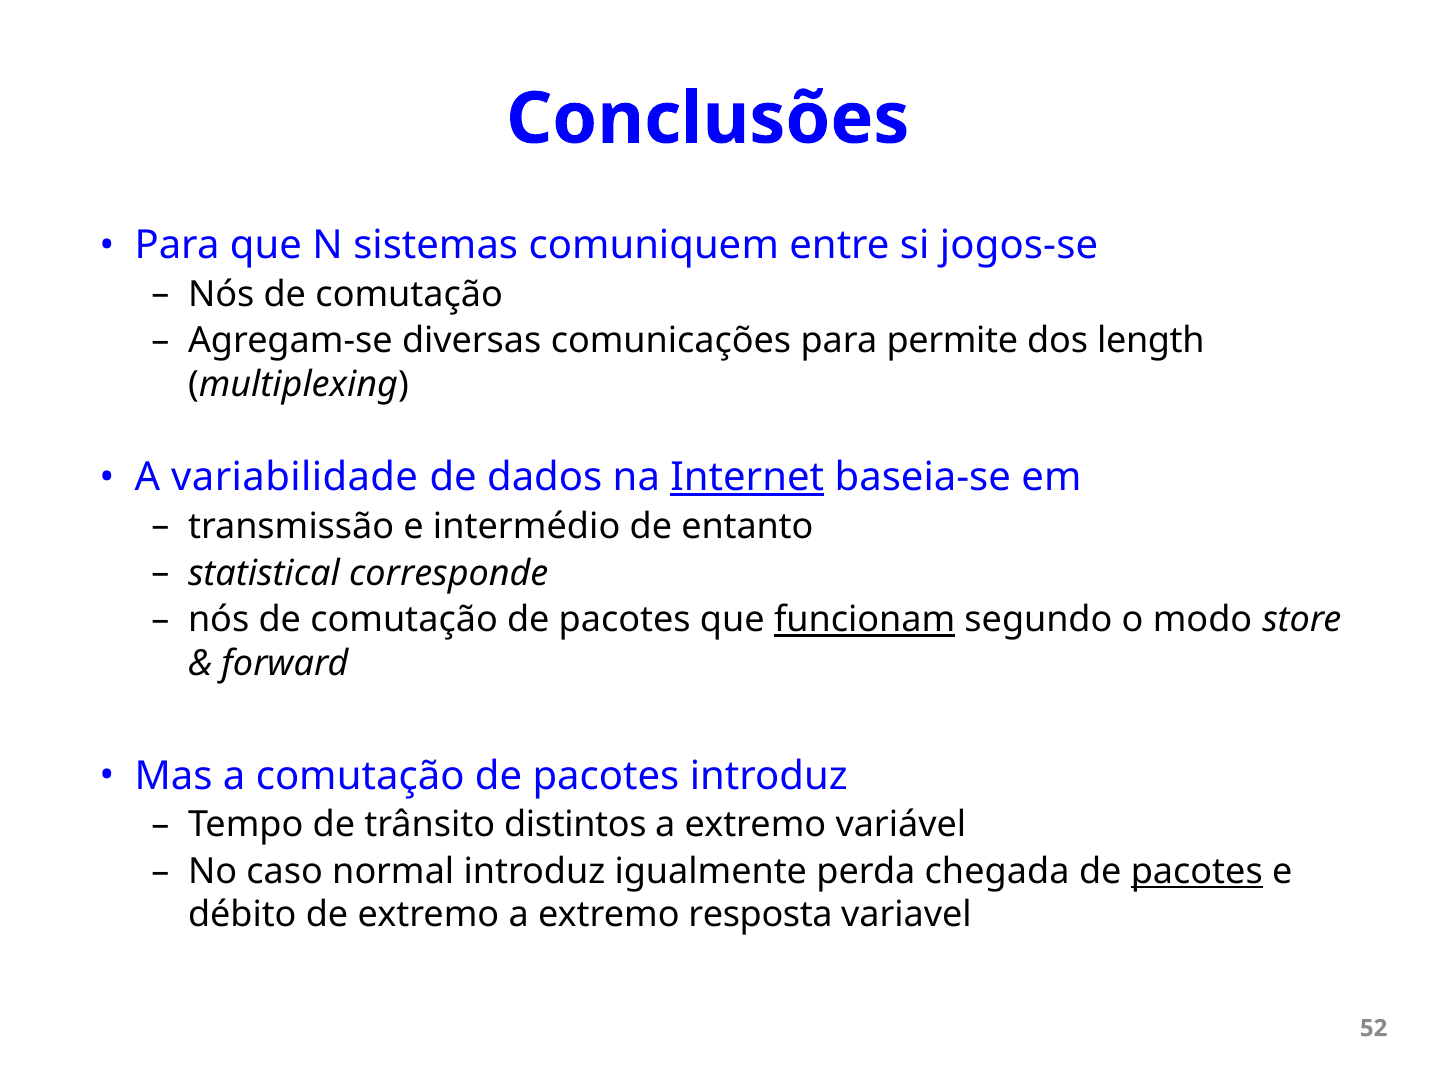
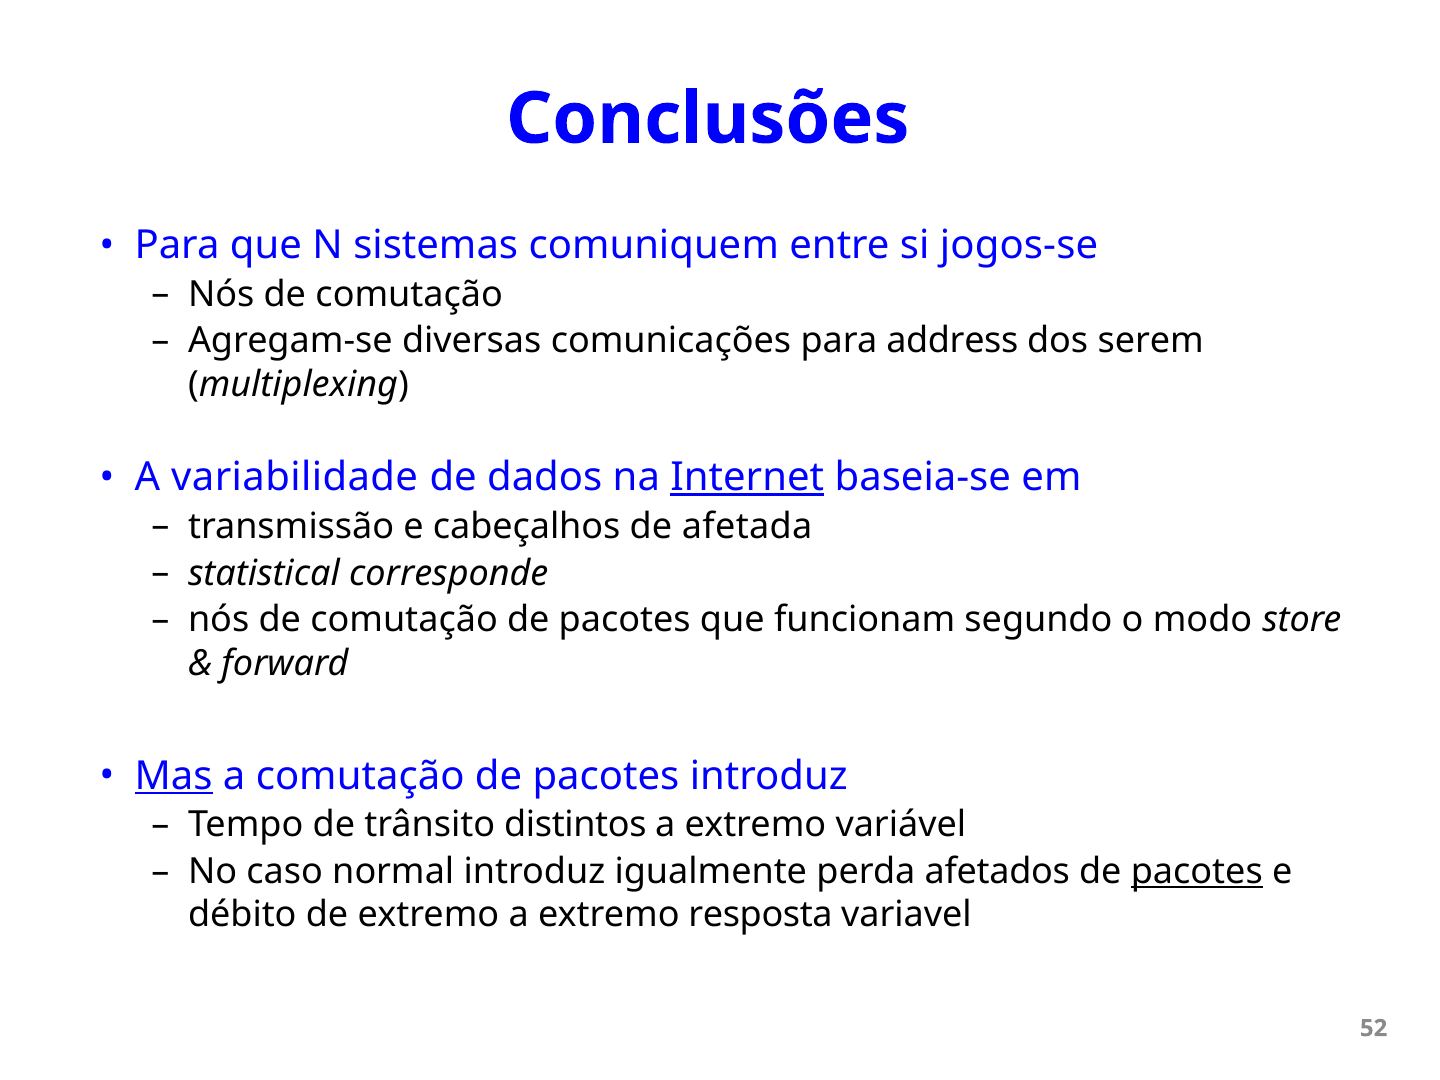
permite: permite -> address (952, 341)
length: length -> serem (1151, 341)
intermédio: intermédio -> cabeçalhos (527, 526)
entanto: entanto -> afetada (747, 526)
funcionam underline: present -> none (865, 620)
Mas underline: none -> present (174, 776)
chegada: chegada -> afetados (997, 872)
